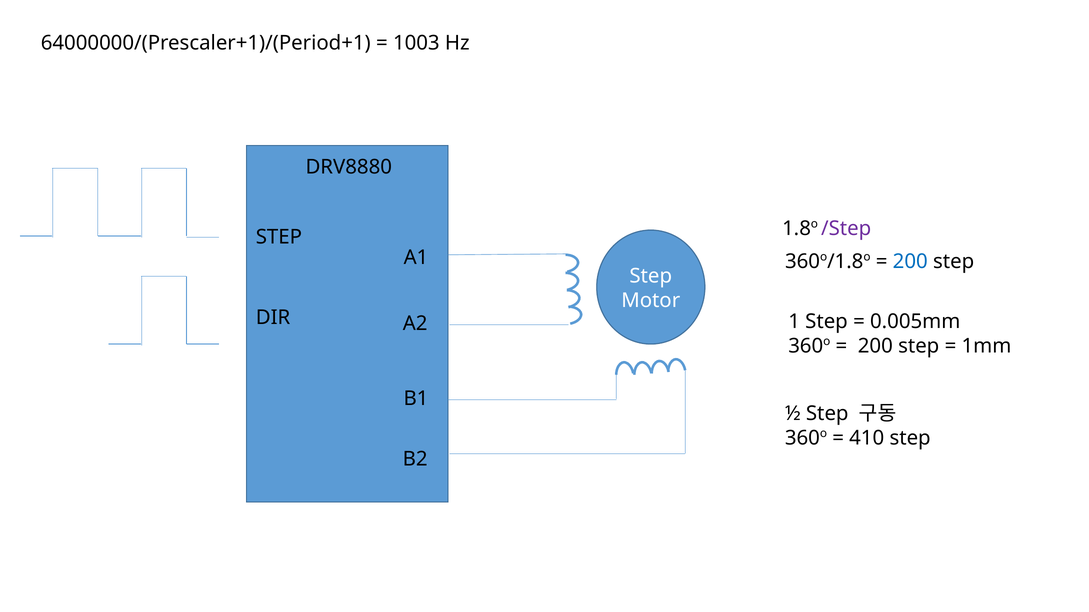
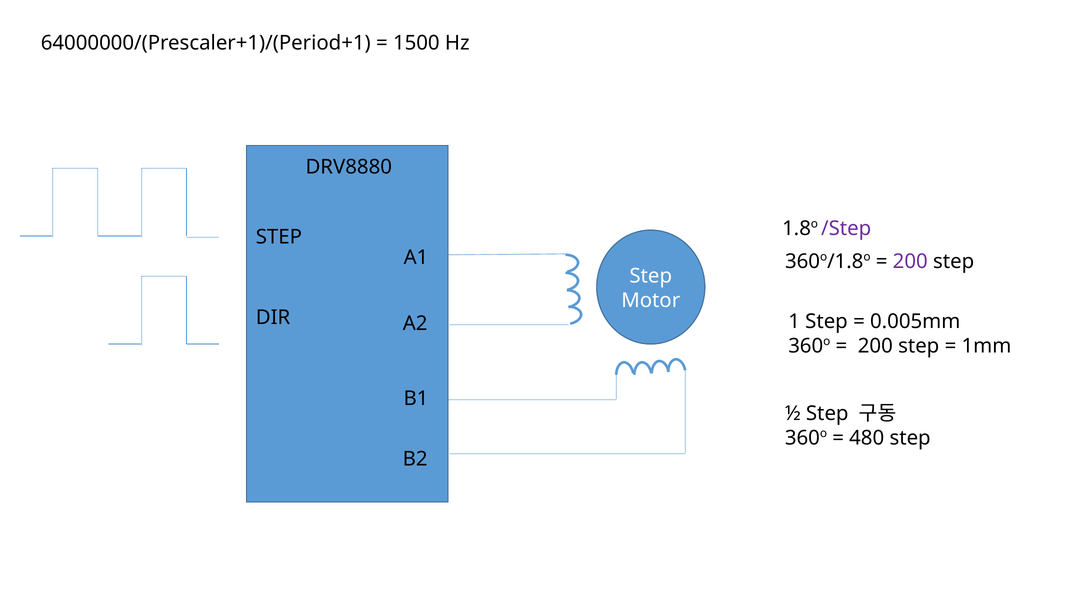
1003: 1003 -> 1500 (416, 43)
200 colour: blue -> purple (910, 262)
410: 410 -> 480 (867, 438)
